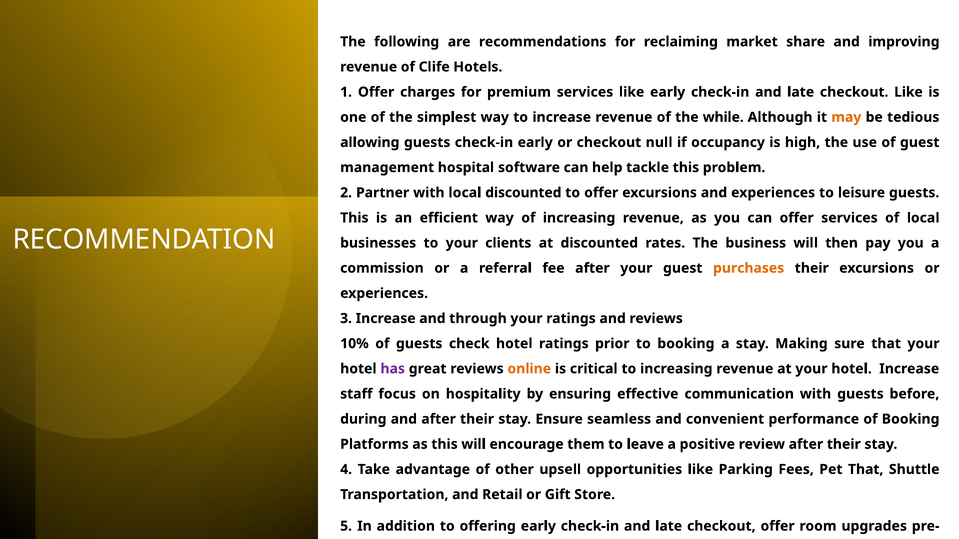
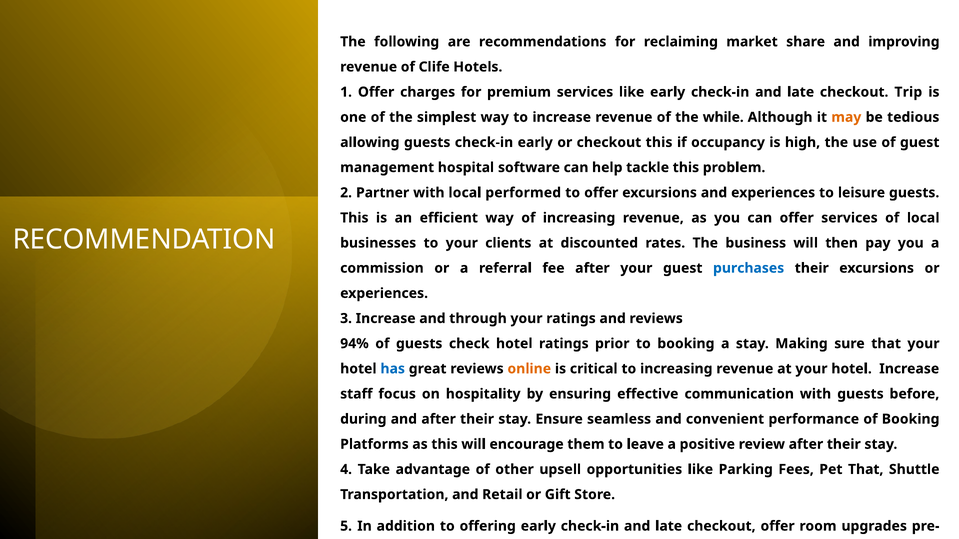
checkout Like: Like -> Trip (908, 92)
checkout null: null -> this (659, 142)
local discounted: discounted -> performed (523, 193)
purchases colour: orange -> blue (749, 268)
10%: 10% -> 94% (354, 344)
has colour: purple -> blue (393, 369)
